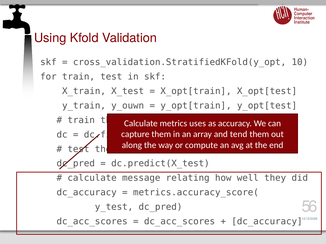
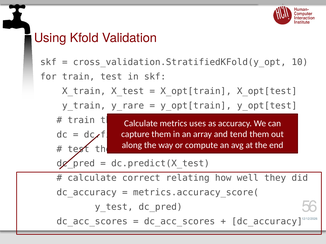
y_ouwn: y_ouwn -> y_rare (128, 106)
message: message -> correct (141, 178)
